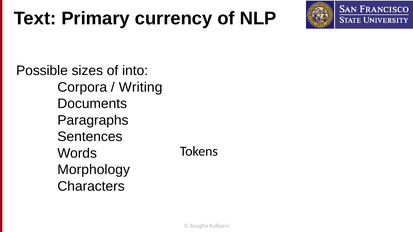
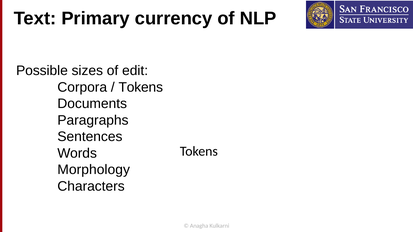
into: into -> edit (135, 71)
Writing: Writing -> Tokens (141, 87)
